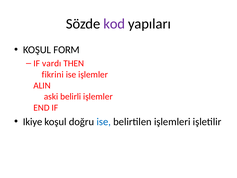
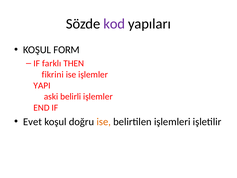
vardı: vardı -> farklı (52, 63)
ALIN: ALIN -> YAPI (42, 85)
Ikiye: Ikiye -> Evet (33, 122)
ise colour: blue -> orange (104, 122)
